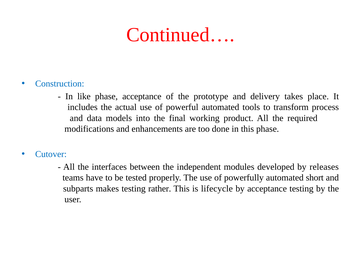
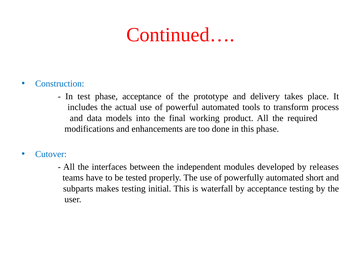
like: like -> test (84, 96)
rather: rather -> initial (160, 188)
lifecycle: lifecycle -> waterfall (217, 188)
